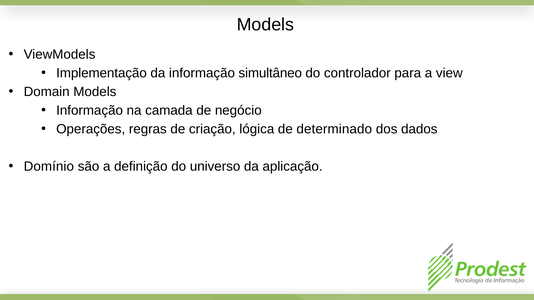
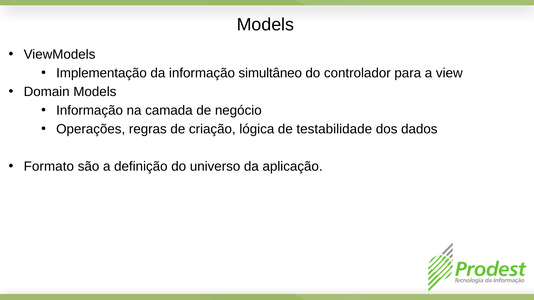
determinado: determinado -> testabilidade (334, 129)
Domínio: Domínio -> Formato (49, 167)
